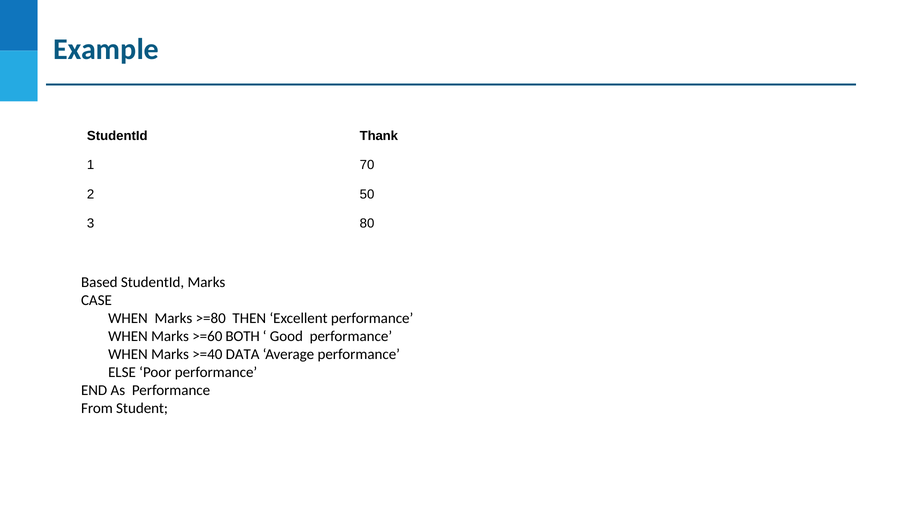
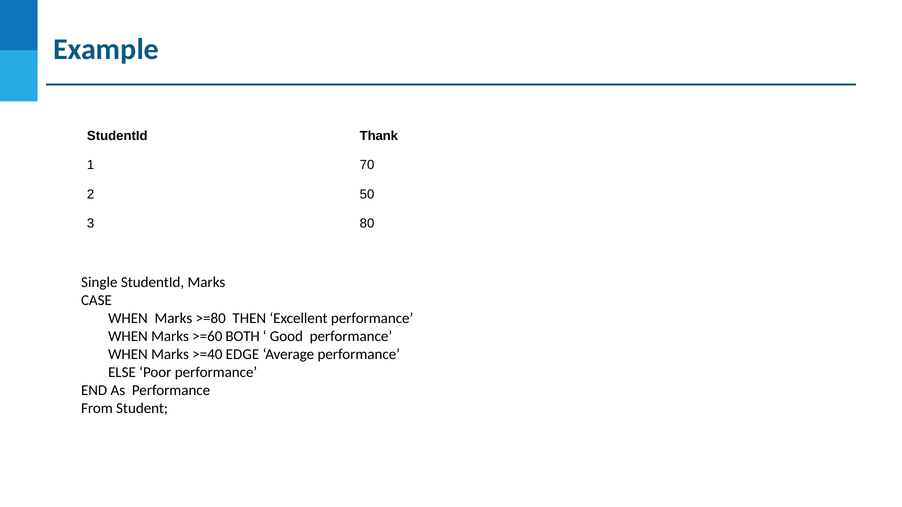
Based: Based -> Single (99, 282)
DATA: DATA -> EDGE (243, 354)
